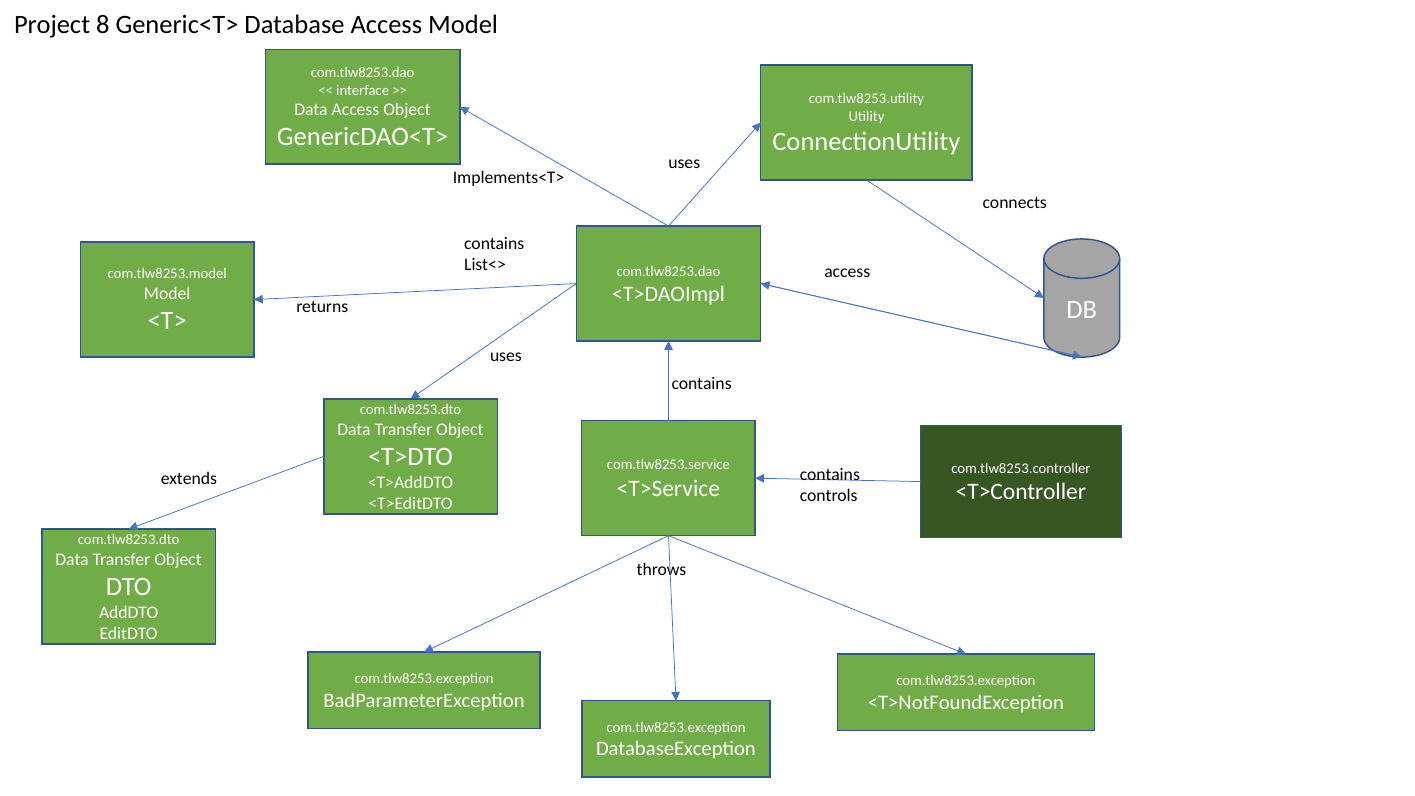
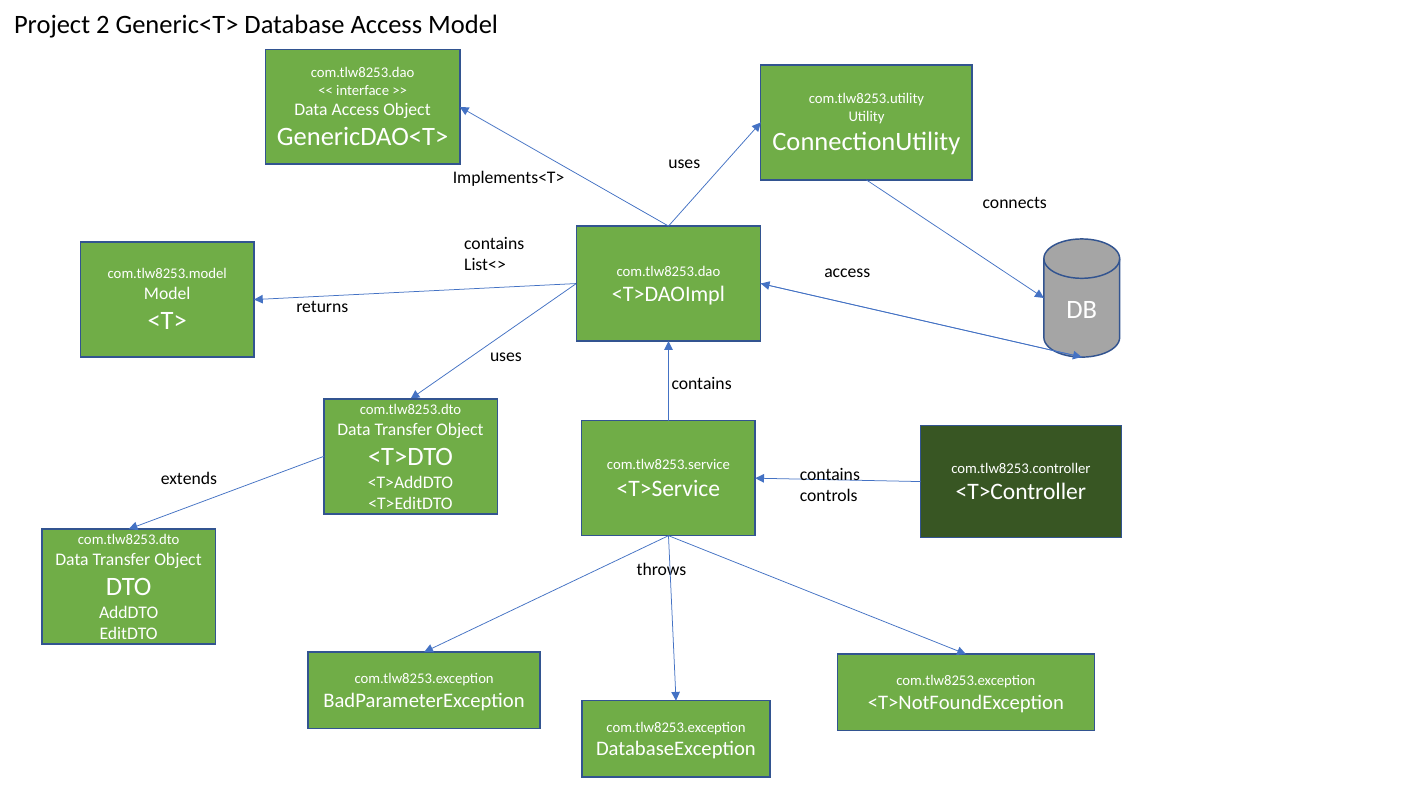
8: 8 -> 2 (103, 25)
